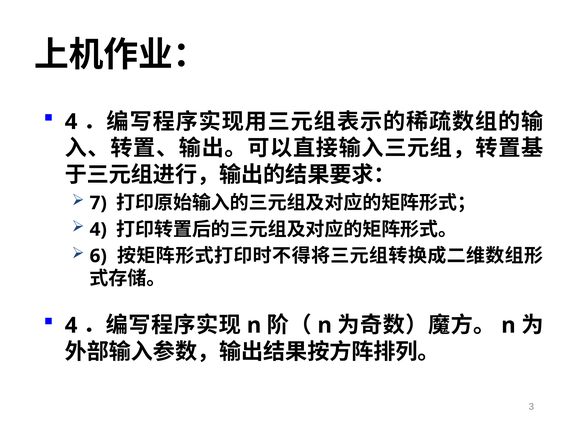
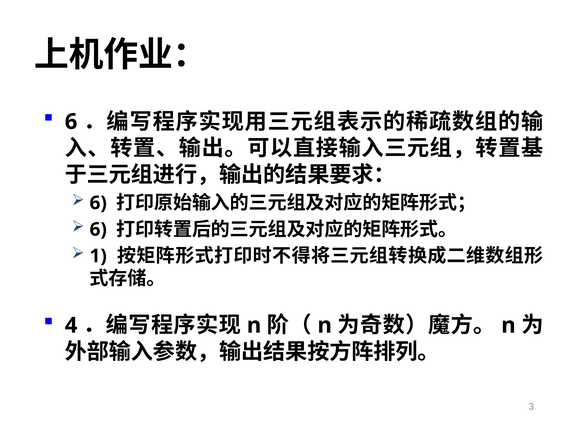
4: 4 -> 6 (71, 122)
7: 7 -> 6 (98, 203)
4: 4 -> 6 (98, 229)
6: 6 -> 1 (98, 256)
